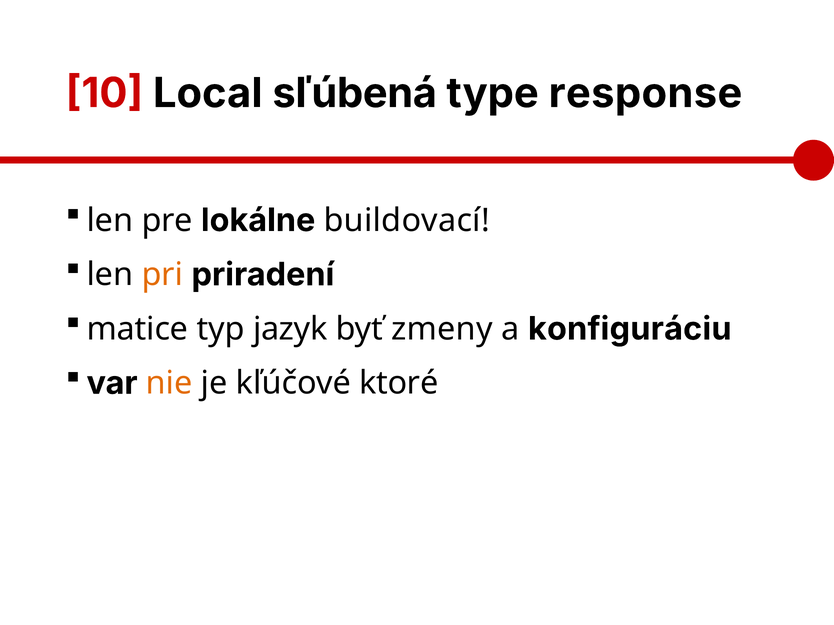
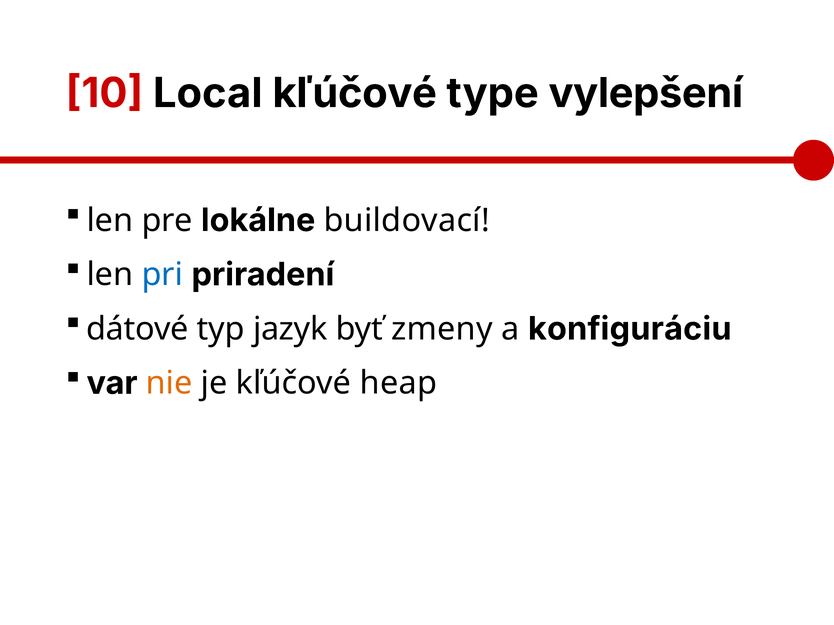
Local sľúbená: sľúbená -> kľúčové (355, 93)
response: response -> vylepšení (646, 93)
pri colour: orange -> blue (162, 275)
matice: matice -> dátové (137, 329)
ktoré: ktoré -> heap (398, 383)
